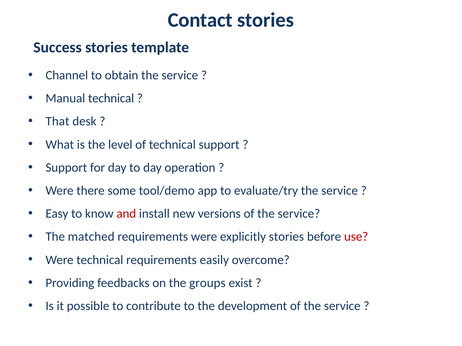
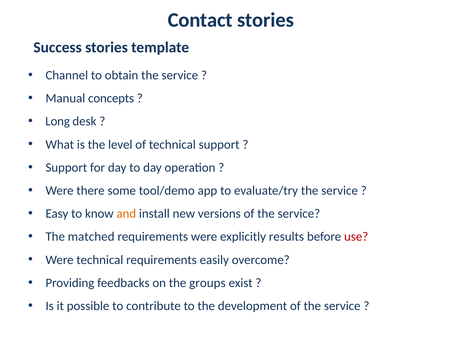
Manual technical: technical -> concepts (111, 98)
That: That -> Long (58, 122)
and colour: red -> orange (126, 214)
explicitly stories: stories -> results (286, 237)
